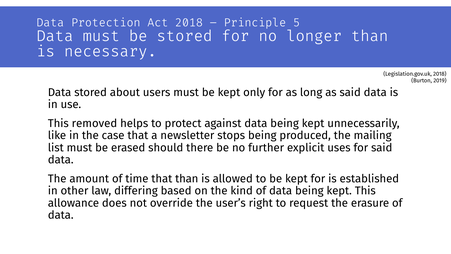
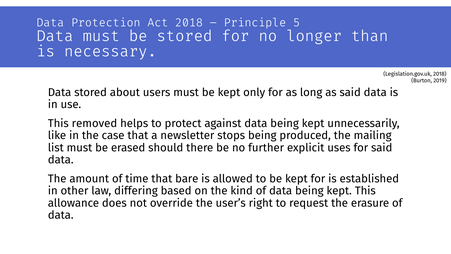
that than: than -> bare (187, 178)
